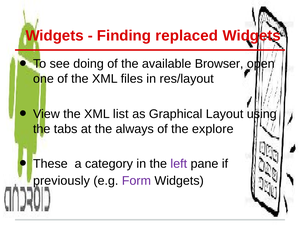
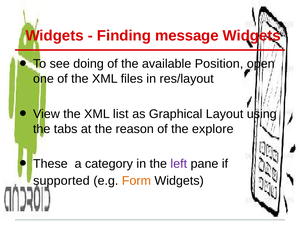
replaced: replaced -> message (187, 36)
Browser: Browser -> Position (219, 64)
always: always -> reason (135, 129)
previously: previously -> supported (61, 181)
Form colour: purple -> orange (136, 181)
